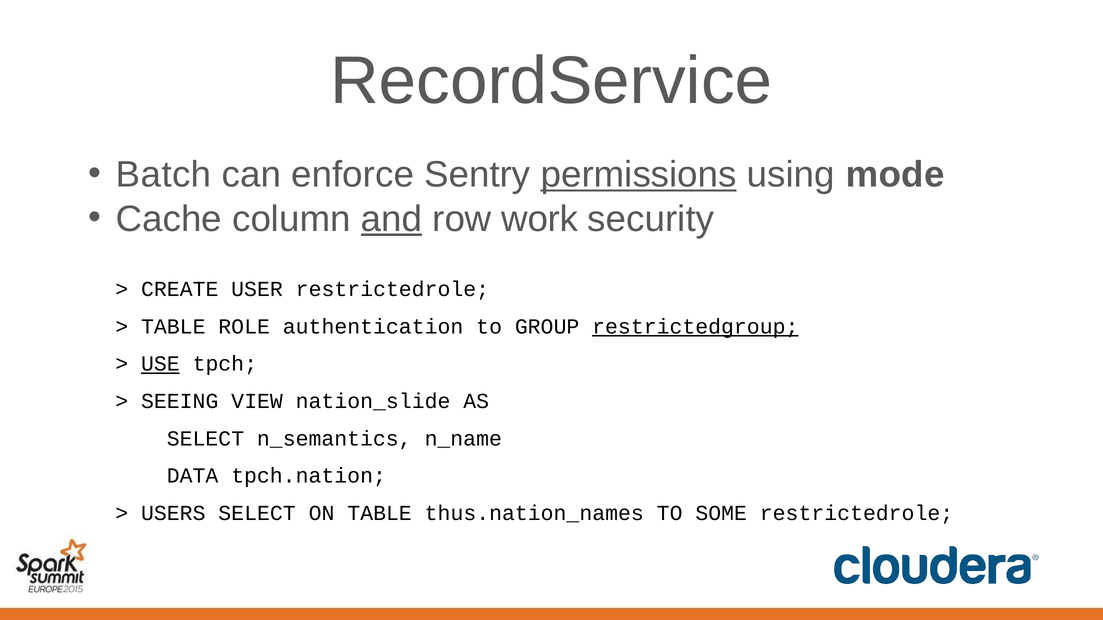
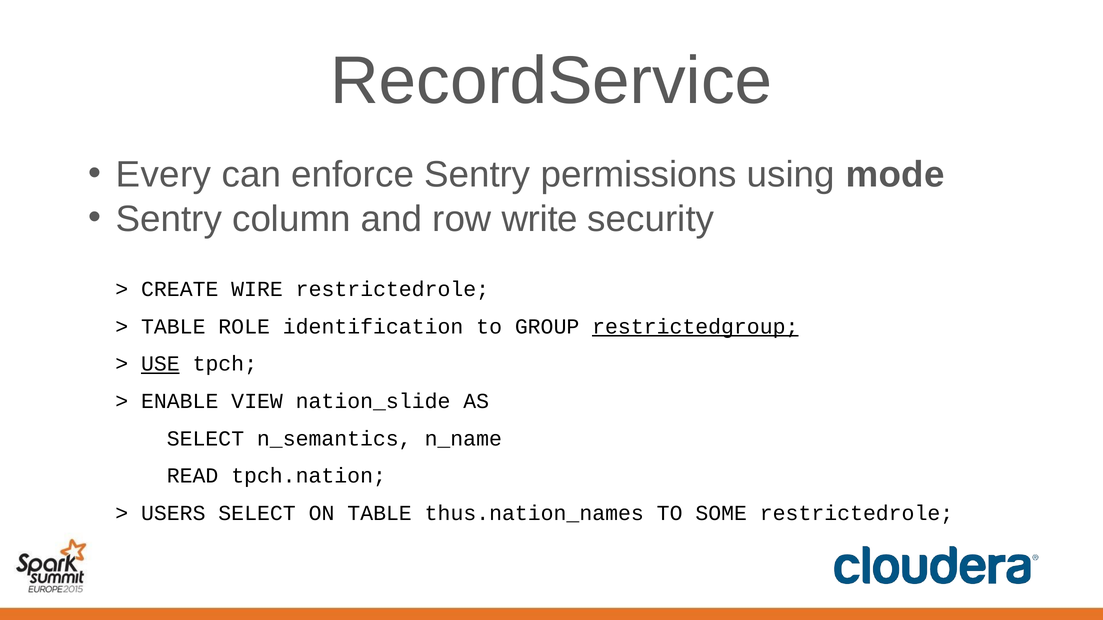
Batch: Batch -> Every (164, 175)
permissions underline: present -> none (639, 175)
Cache: Cache -> Sentry (169, 219)
and underline: present -> none (391, 219)
work: work -> write (540, 219)
USER: USER -> WIRE (257, 290)
authentication: authentication -> identification (373, 327)
SEEING: SEEING -> ENABLE (180, 401)
DATA: DATA -> READ (193, 476)
